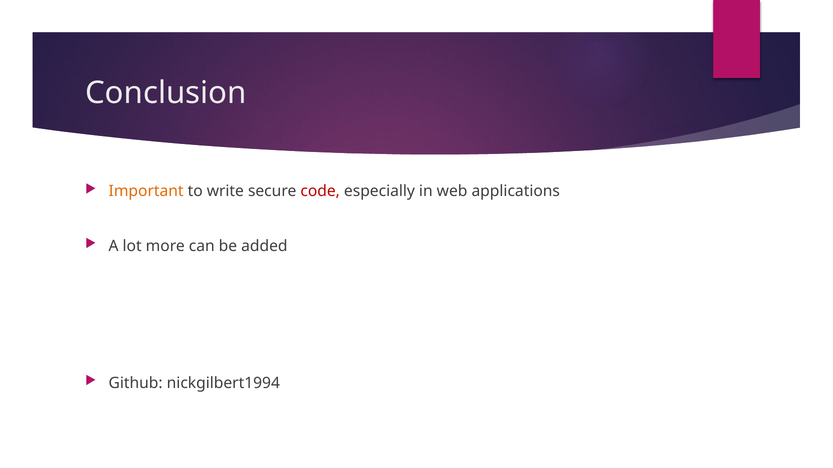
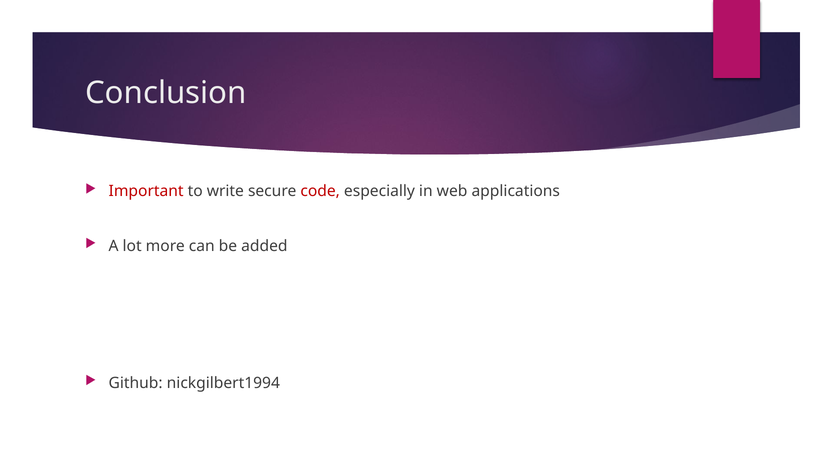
Important colour: orange -> red (146, 191)
